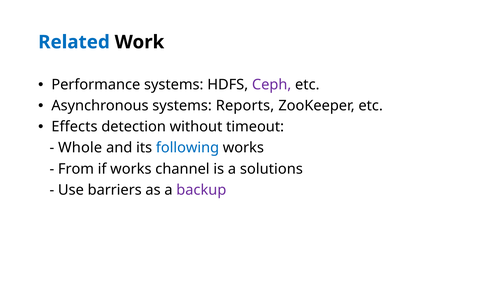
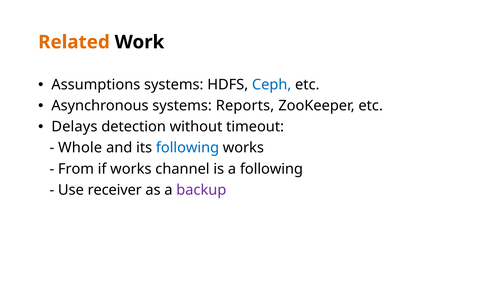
Related colour: blue -> orange (74, 42)
Performance: Performance -> Assumptions (96, 85)
Ceph colour: purple -> blue (272, 85)
Effects: Effects -> Delays (74, 127)
a solutions: solutions -> following (271, 169)
barriers: barriers -> receiver (115, 190)
